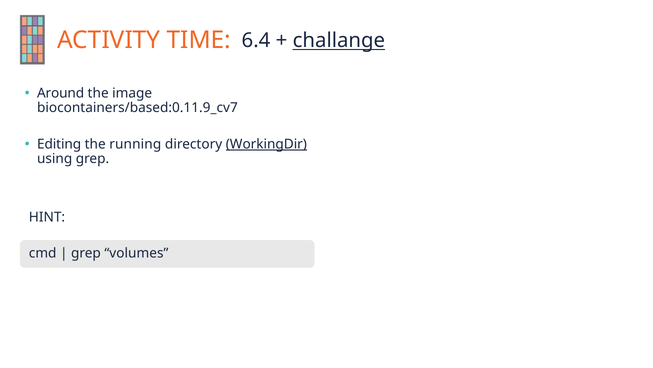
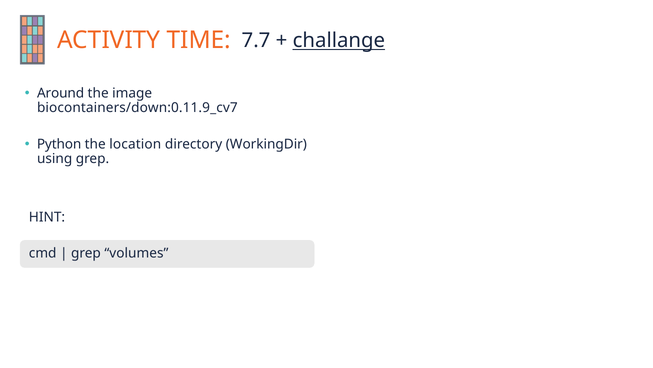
6.4: 6.4 -> 7.7 (256, 41)
biocontainers/based:0.11.9_cv7: biocontainers/based:0.11.9_cv7 -> biocontainers/down:0.11.9_cv7 (137, 108)
Editing: Editing -> Python (59, 144)
running: running -> location (135, 144)
WorkingDir underline: present -> none (266, 144)
